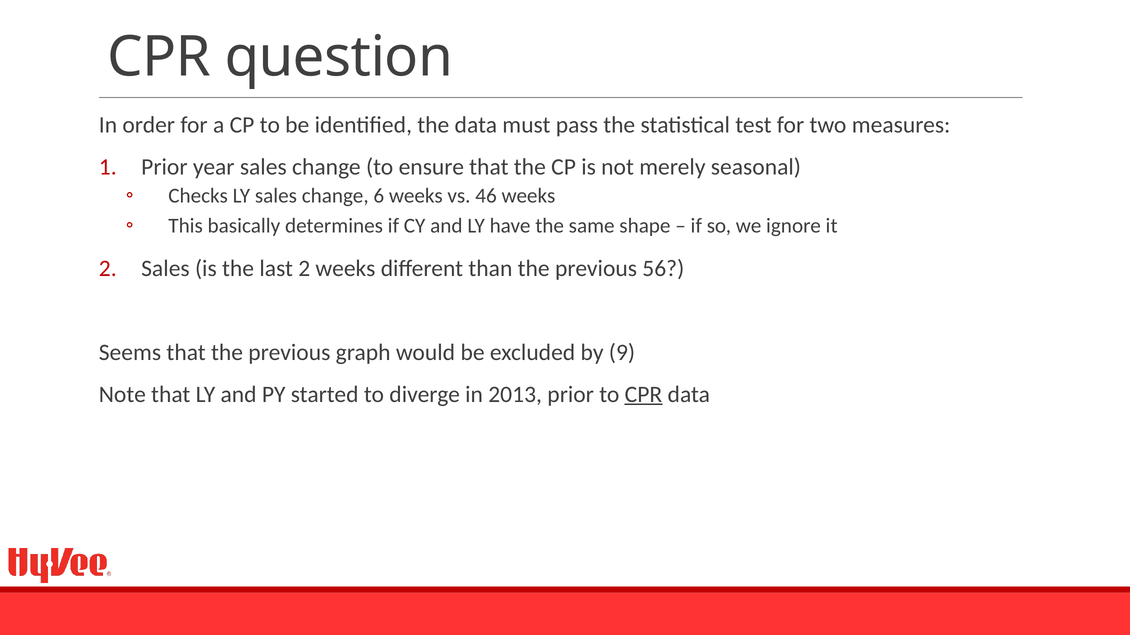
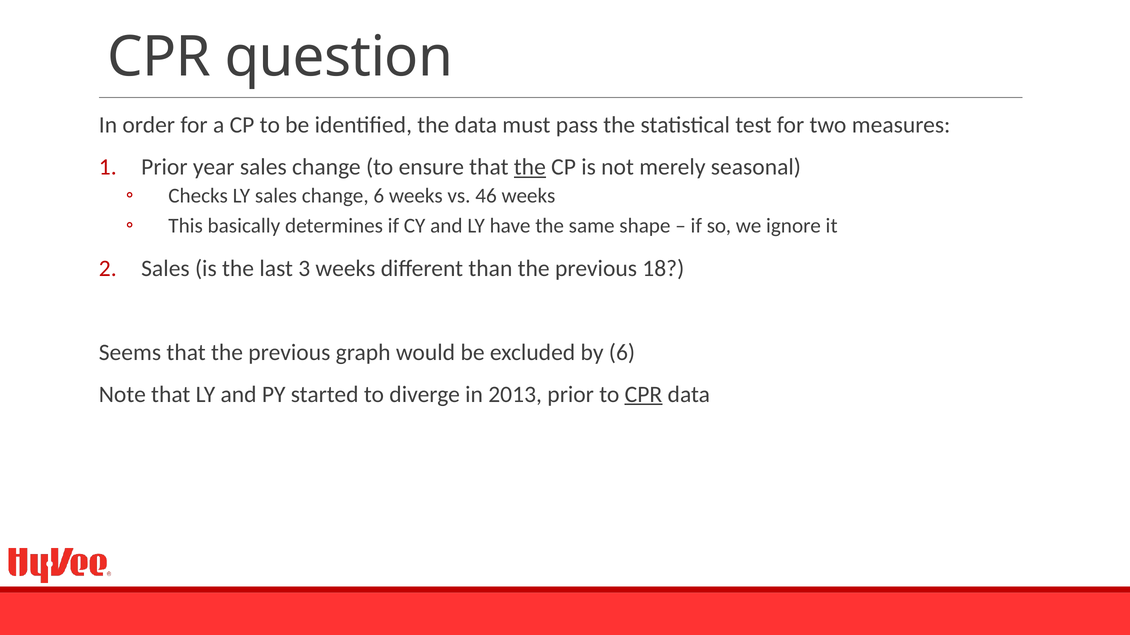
the underline: none -> present (530, 167)
last 2: 2 -> 3 (304, 269)
56: 56 -> 18 (663, 269)
by 9: 9 -> 6 (622, 353)
